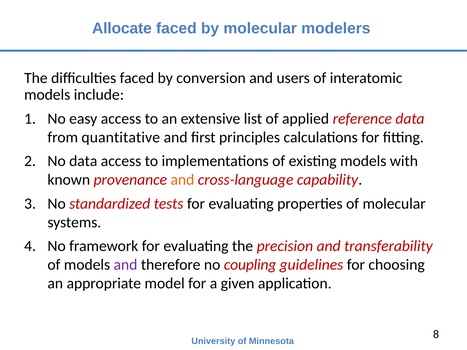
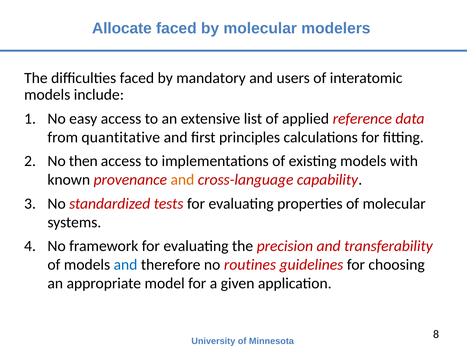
conversion: conversion -> mandatory (211, 78)
No data: data -> then (83, 161)
and colour: purple -> blue (125, 265)
coupling: coupling -> routines (250, 265)
